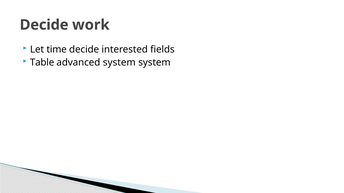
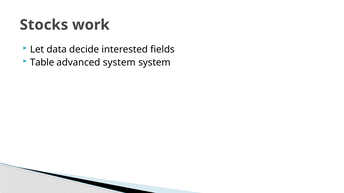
Decide: Decide -> Stocks (44, 25)
time: time -> data (57, 50)
